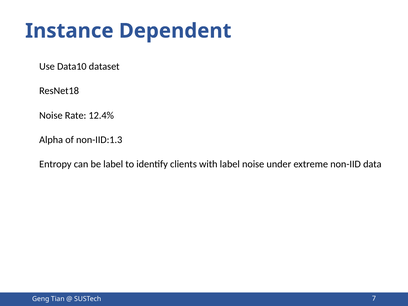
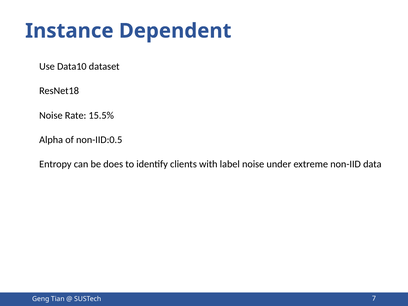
12.4%: 12.4% -> 15.5% (101, 115)
non-IID:1.3: non-IID:1.3 -> non-IID:0.5 (99, 140)
be label: label -> does (113, 164)
